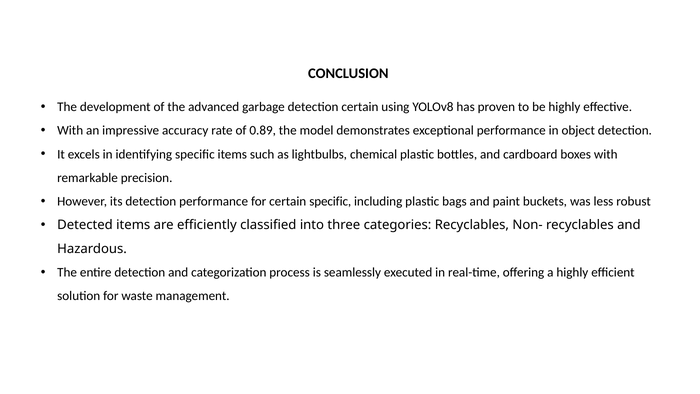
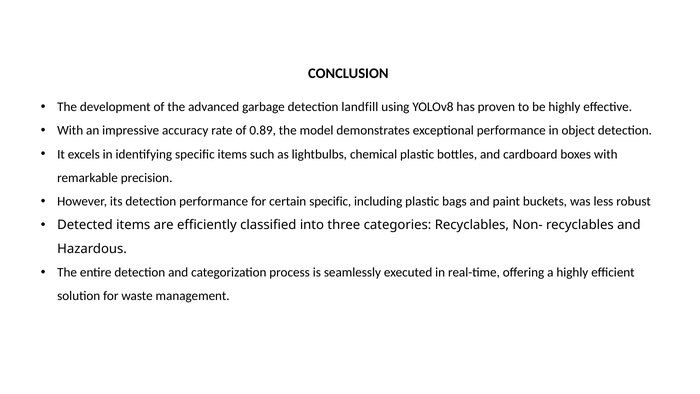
detection certain: certain -> landfill (360, 107)
